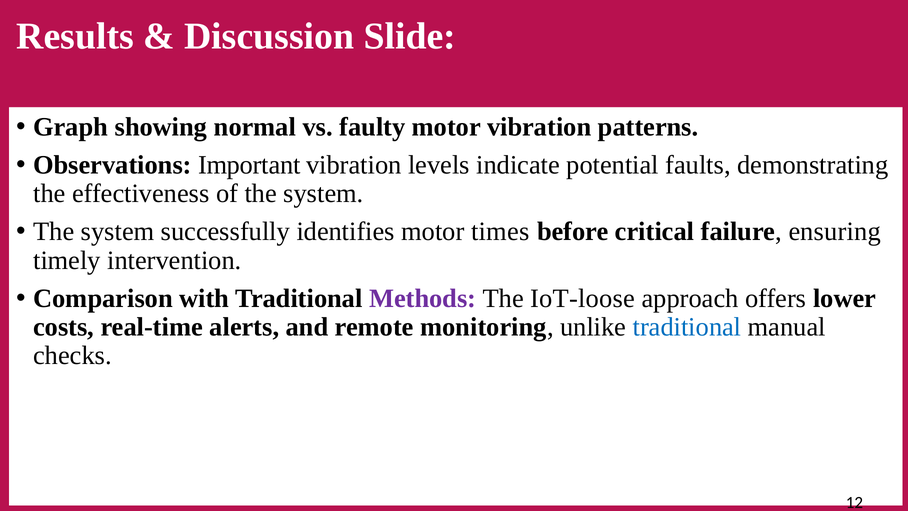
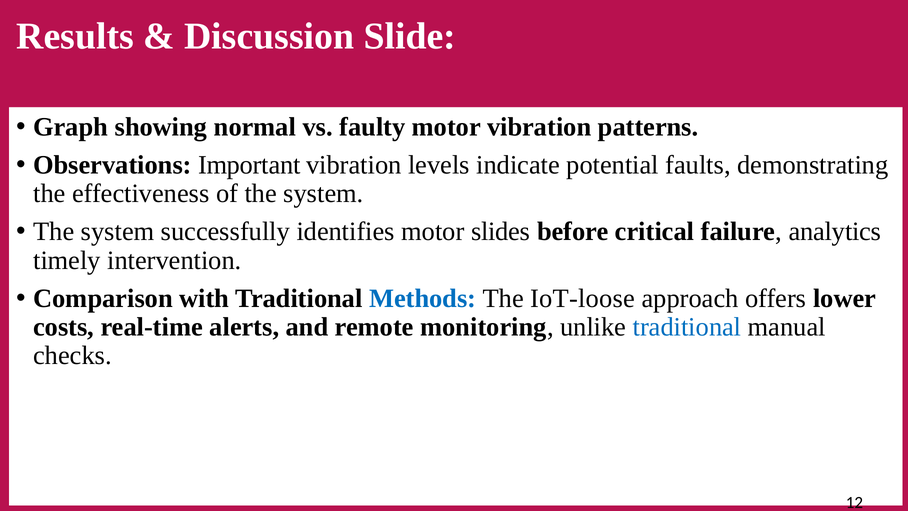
times: times -> slides (500, 232)
ensuring: ensuring -> analytics (835, 232)
Methods colour: purple -> blue (423, 298)
